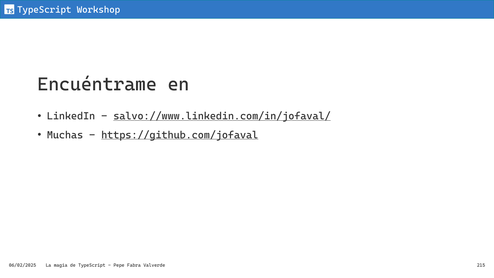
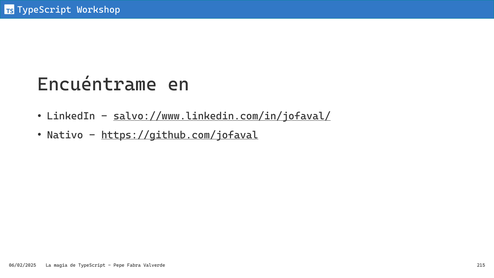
Muchas: Muchas -> Nativo (65, 135)
